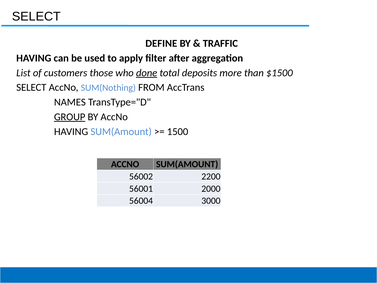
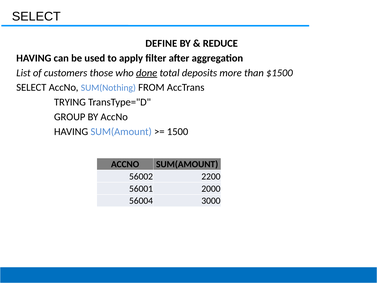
TRAFFIC: TRAFFIC -> REDUCE (220, 43)
NAMES: NAMES -> TRYING (70, 102)
GROUP underline: present -> none (70, 117)
